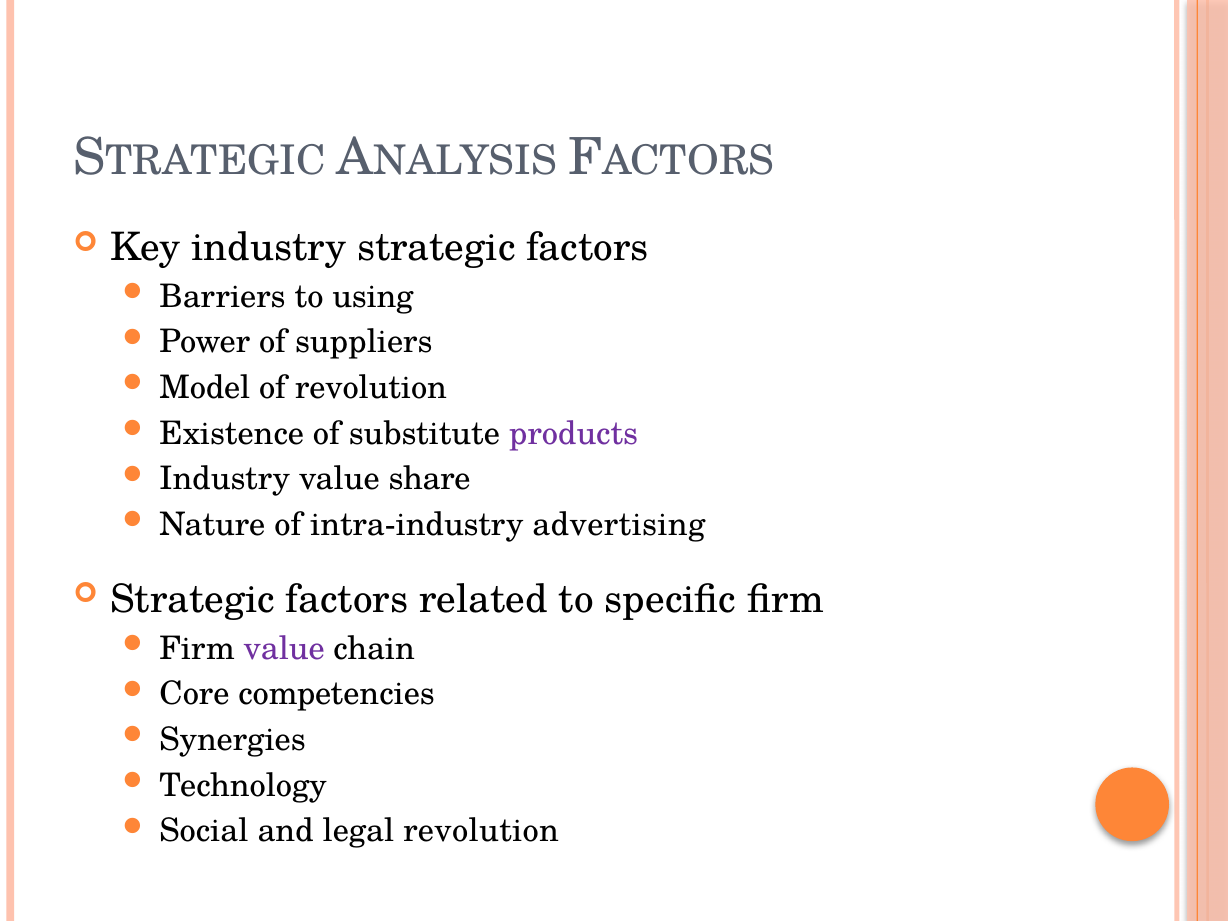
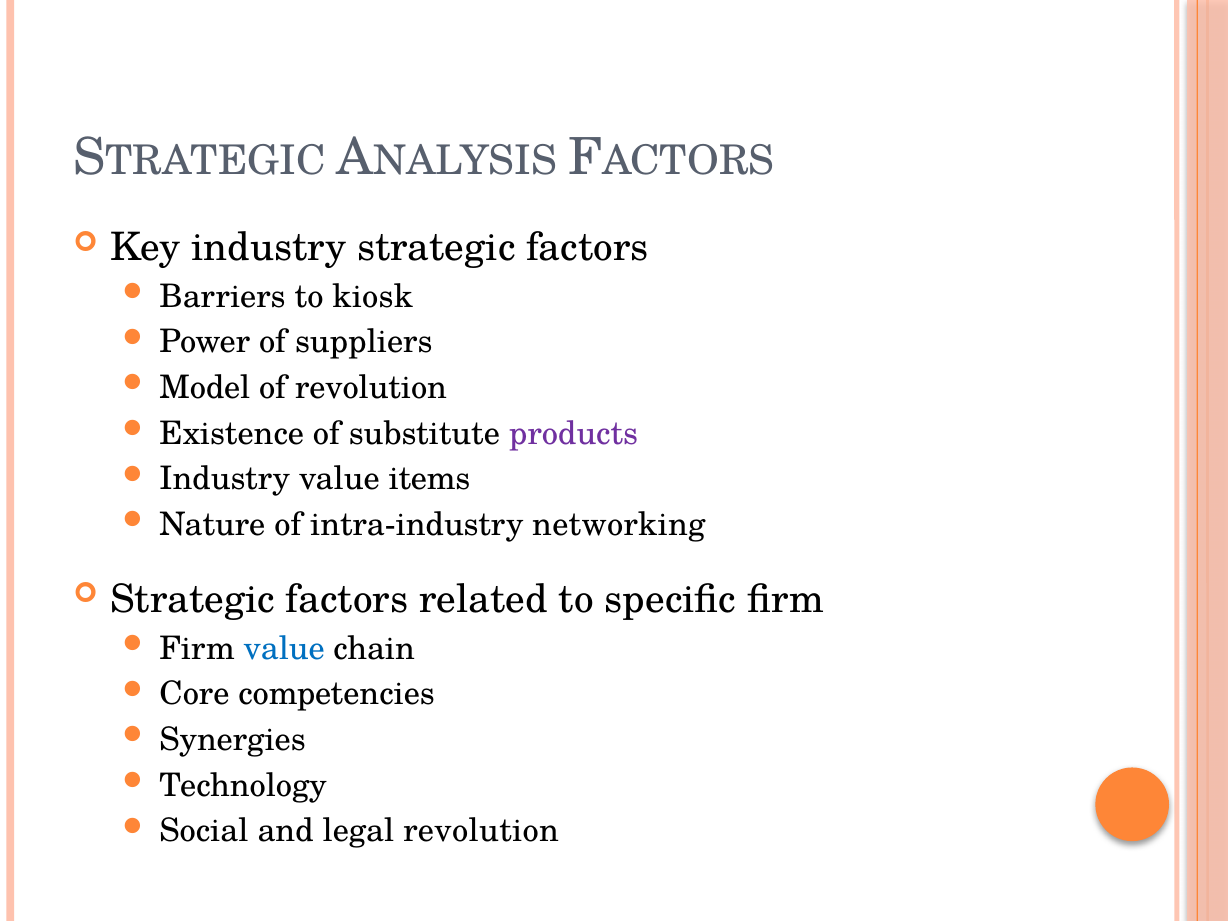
using: using -> kiosk (373, 297)
share: share -> items (430, 479)
advertising: advertising -> networking (619, 525)
value colour: purple -> blue (284, 648)
